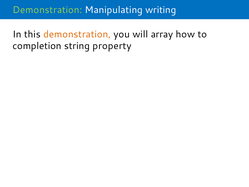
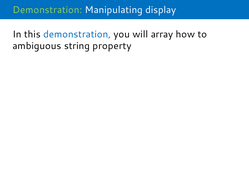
writing: writing -> display (161, 10)
demonstration colour: orange -> blue (77, 34)
completion: completion -> ambiguous (37, 46)
